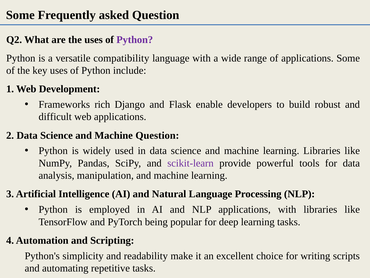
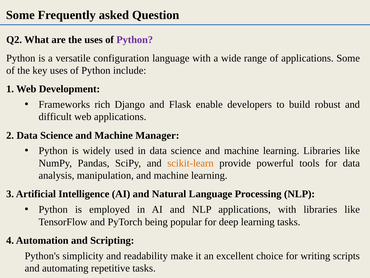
compatibility: compatibility -> configuration (121, 58)
Machine Question: Question -> Manager (157, 135)
scikit-learn colour: purple -> orange (190, 163)
